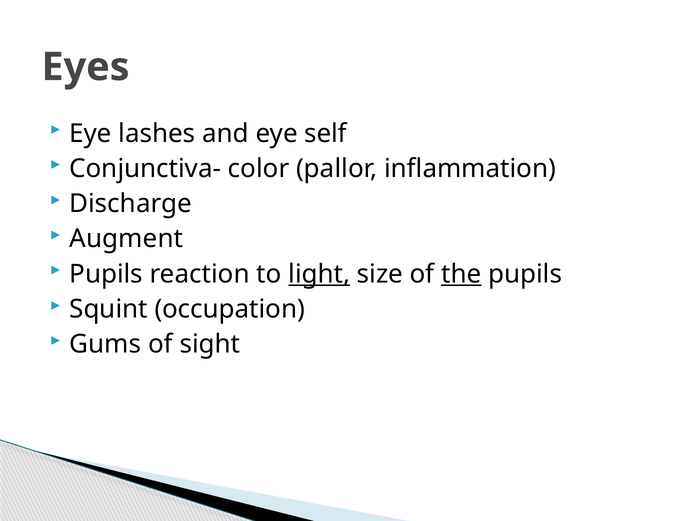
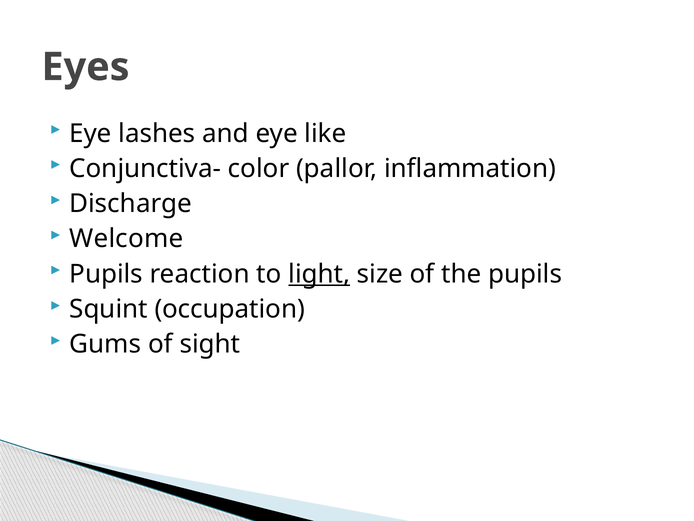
self: self -> like (325, 133)
Augment: Augment -> Welcome (126, 239)
the underline: present -> none (461, 274)
